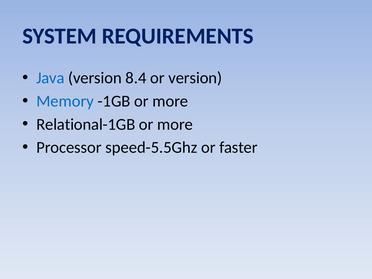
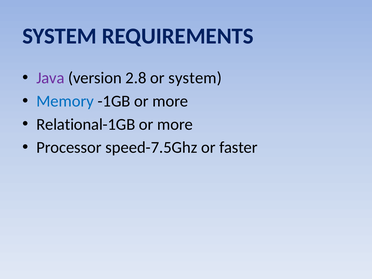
Java colour: blue -> purple (50, 78)
8.4: 8.4 -> 2.8 (136, 78)
or version: version -> system (195, 78)
speed-5.5Ghz: speed-5.5Ghz -> speed-7.5Ghz (151, 148)
